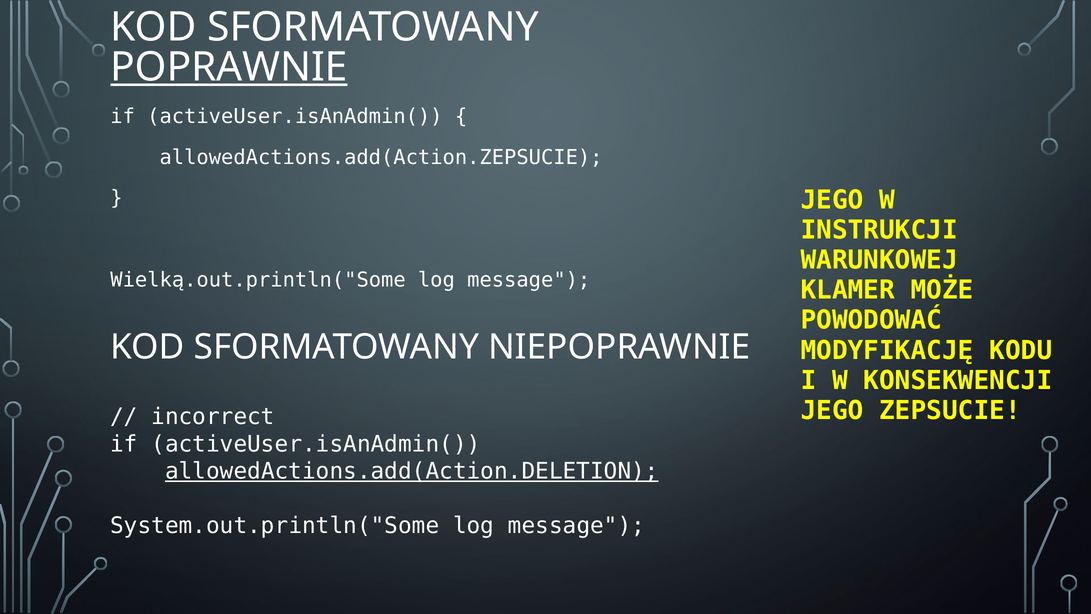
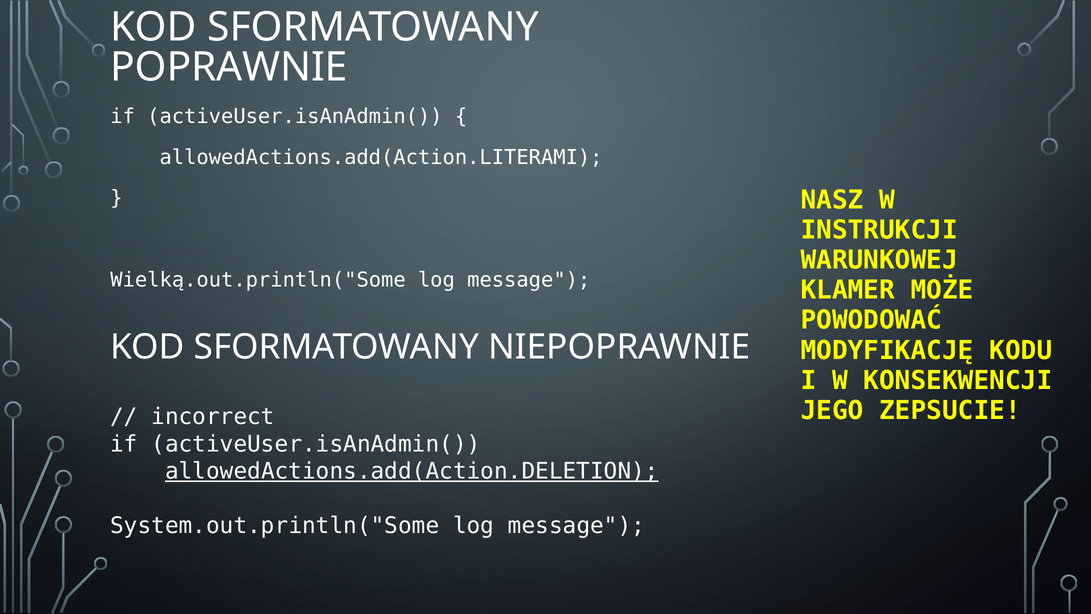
POPRAWNIE underline: present -> none (229, 67)
allowedActions.add(Action.ZEPSUCIE: allowedActions.add(Action.ZEPSUCIE -> allowedActions.add(Action.LITERAMI (381, 157)
JEGO: JEGO -> NASZ (832, 200)
